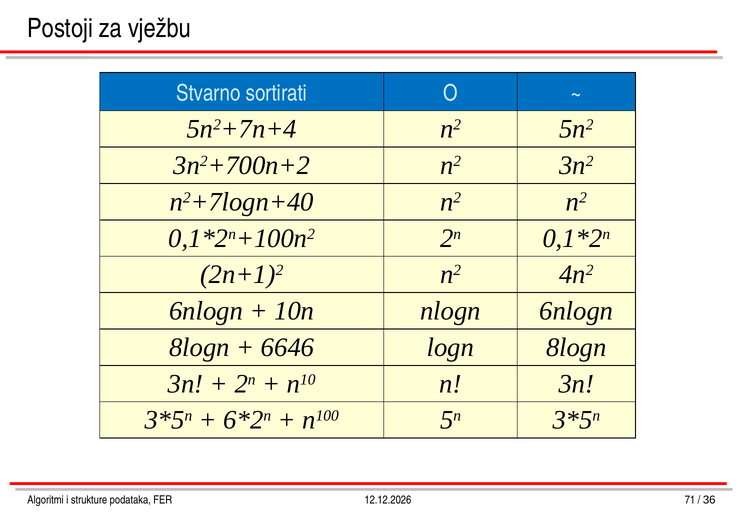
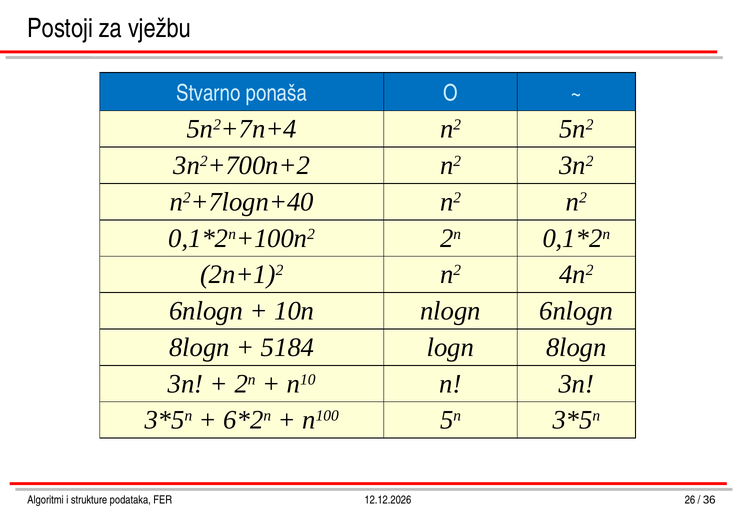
sortirati: sortirati -> ponaša (276, 93)
6646: 6646 -> 5184 (288, 348)
71: 71 -> 26 (690, 500)
